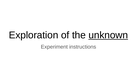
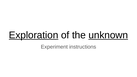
Exploration underline: none -> present (34, 35)
